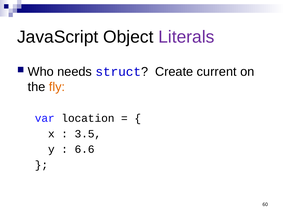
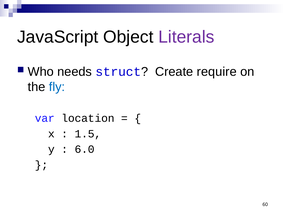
current: current -> require (217, 72)
fly colour: orange -> blue (57, 87)
3.5: 3.5 -> 1.5 (88, 134)
6.6: 6.6 -> 6.0 (85, 149)
